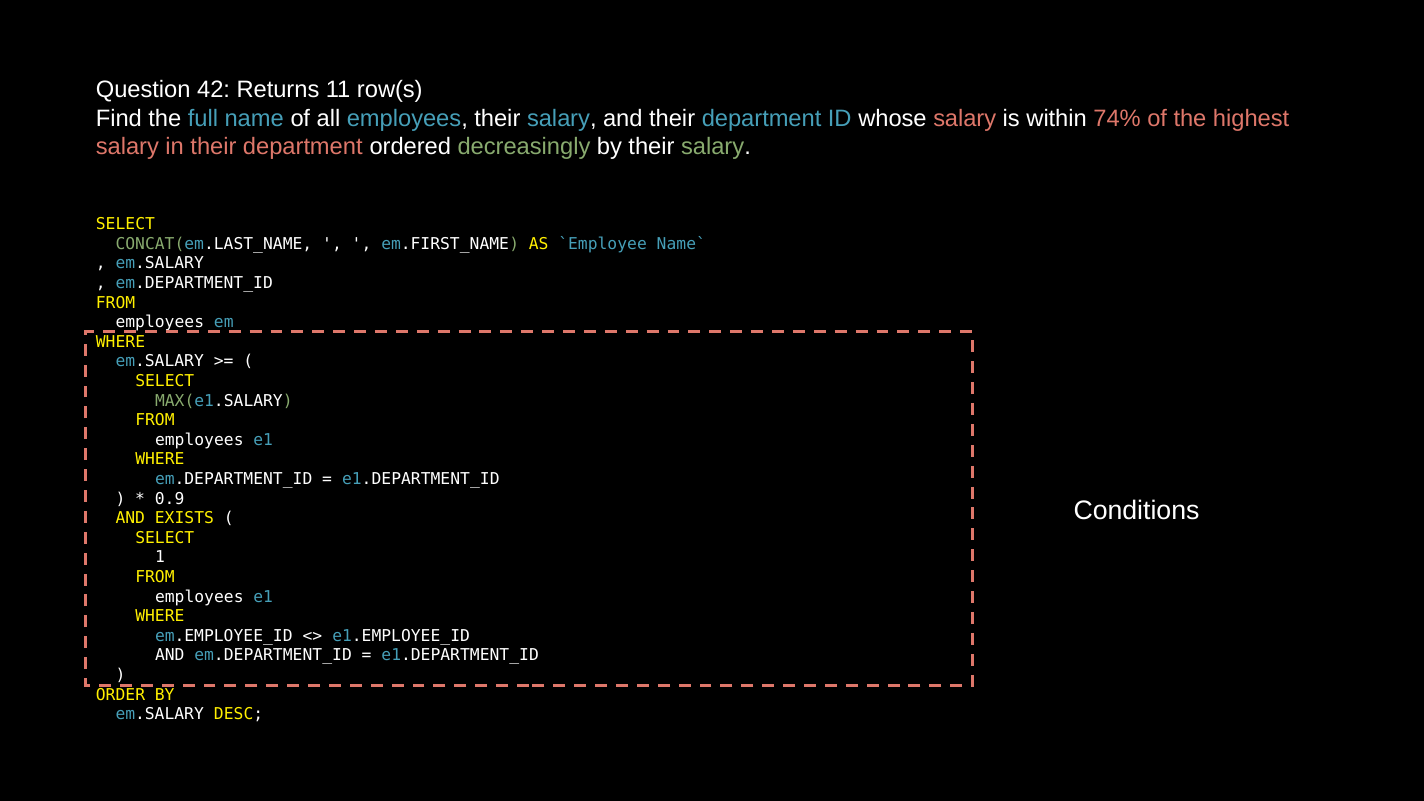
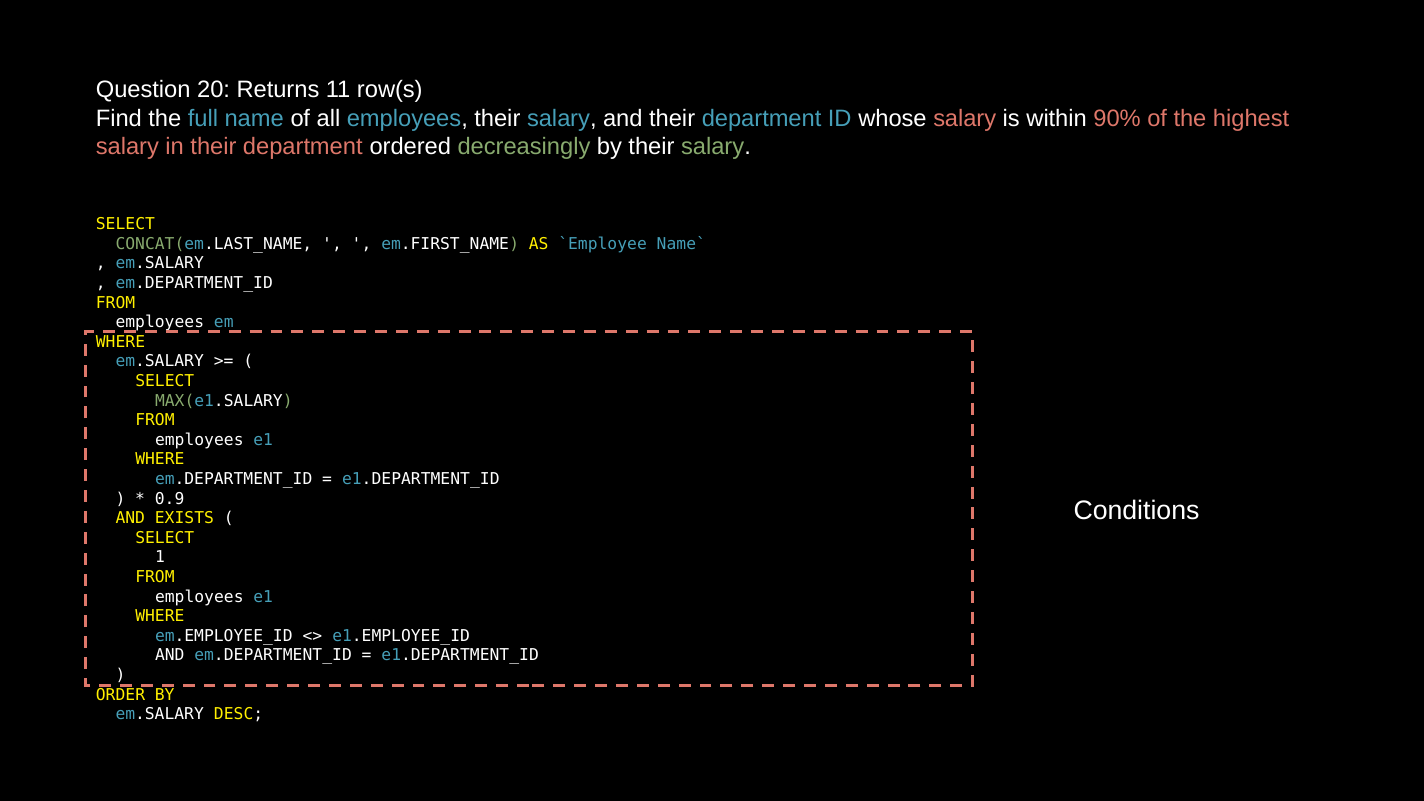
42: 42 -> 20 (214, 90)
74%: 74% -> 90% (1117, 118)
